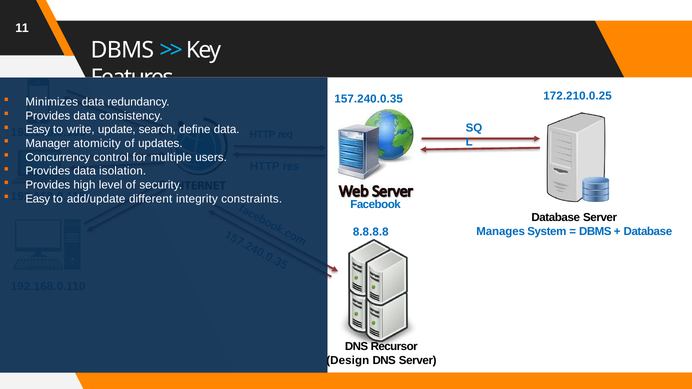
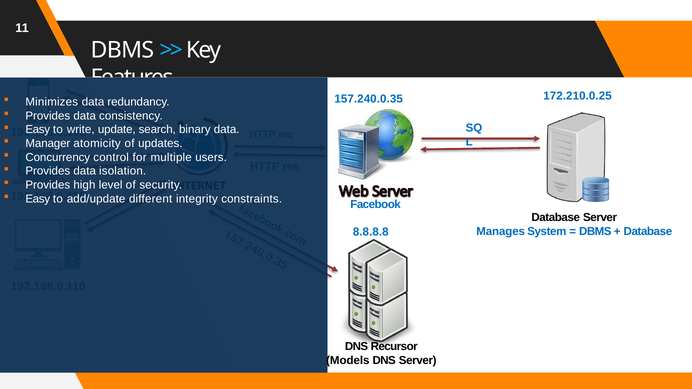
define: define -> binary (195, 130)
Design: Design -> Models (348, 361)
